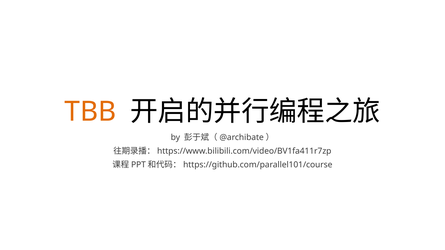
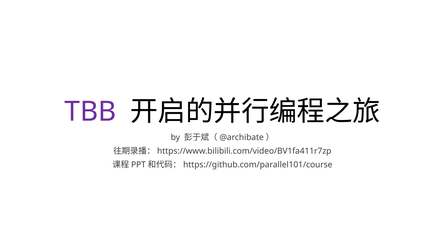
TBB colour: orange -> purple (90, 112)
